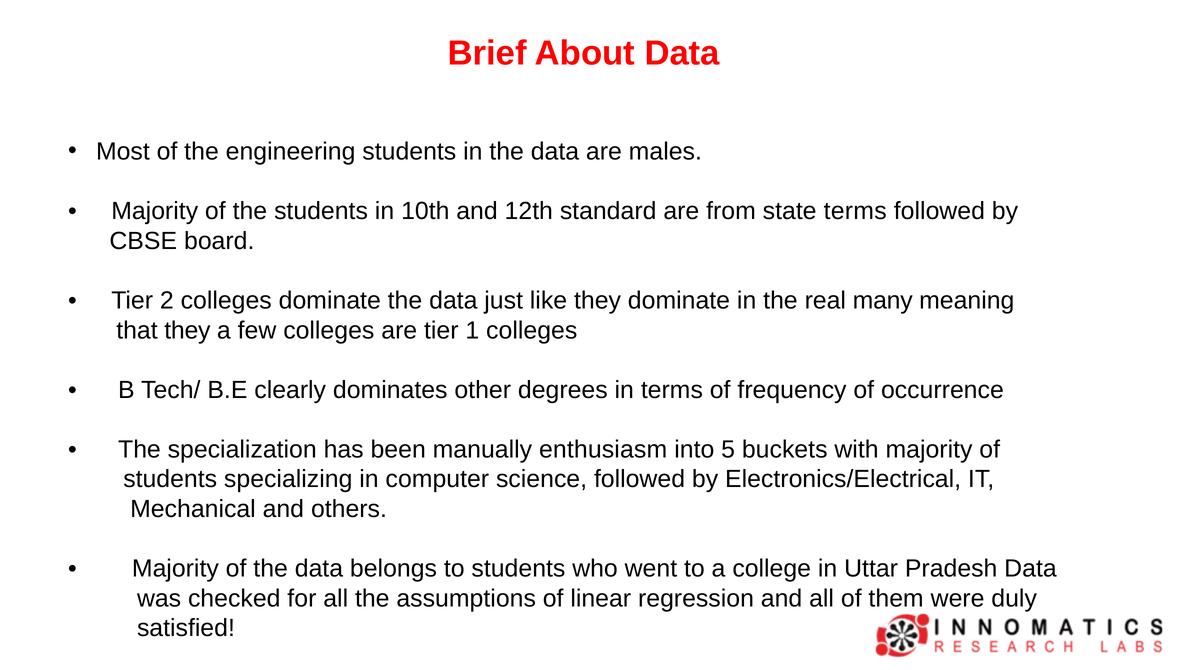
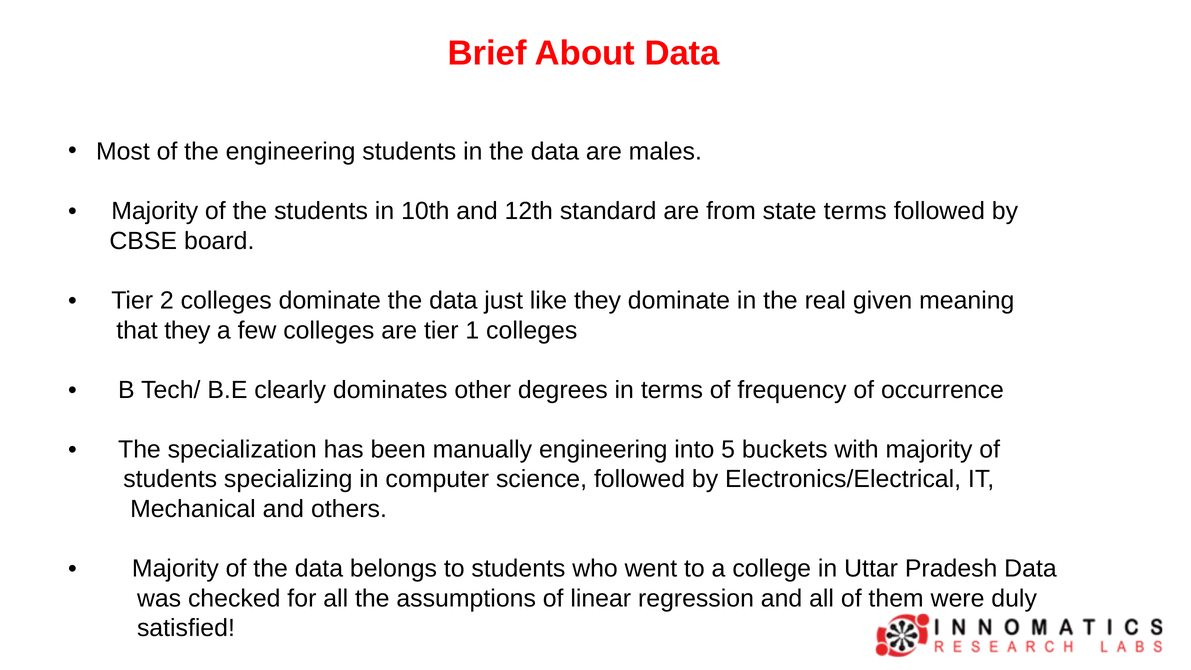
many: many -> given (883, 301)
manually enthusiasm: enthusiasm -> engineering (603, 449)
